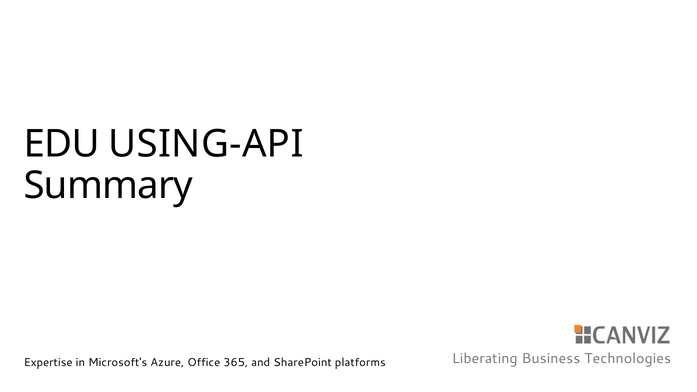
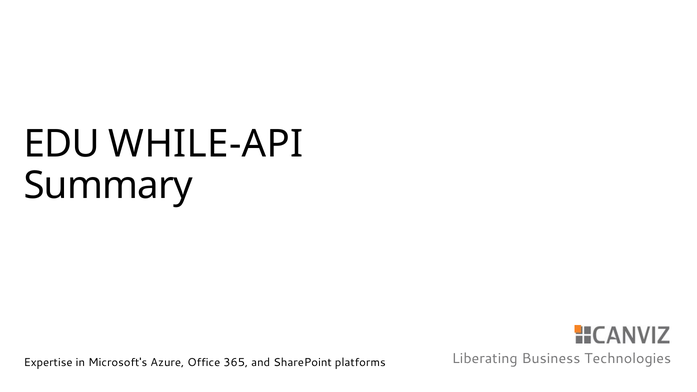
USING-API: USING-API -> WHILE-API (206, 144)
